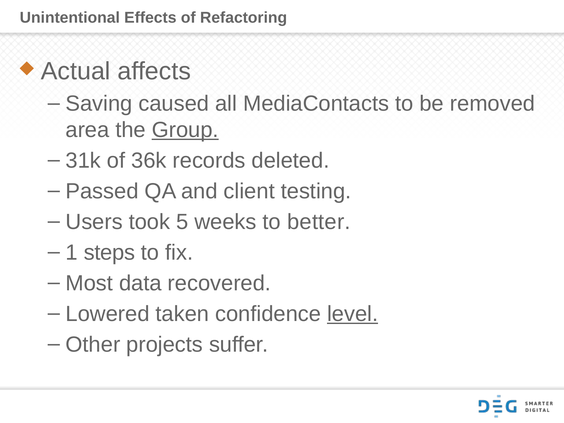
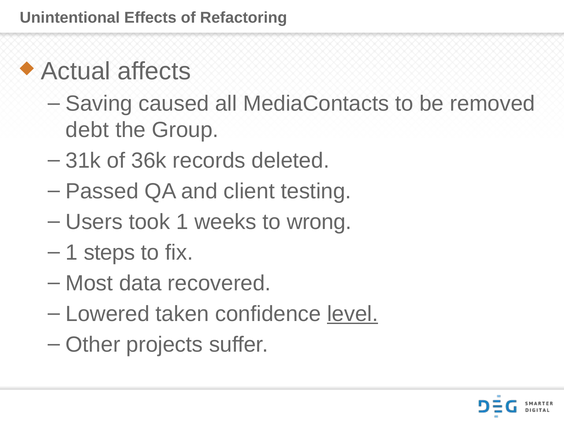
area: area -> debt (87, 130)
Group underline: present -> none (185, 130)
5: 5 -> 1 (182, 222)
better: better -> wrong (319, 222)
